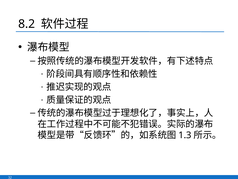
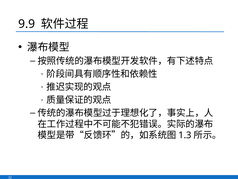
8.2: 8.2 -> 9.9 (27, 24)
